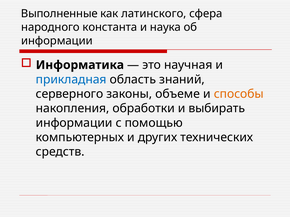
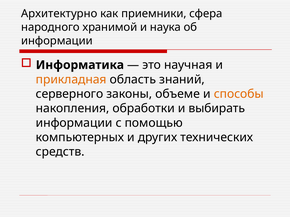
Выполненные: Выполненные -> Архитектурно (59, 14)
латинского: латинского -> приемники (154, 14)
константа: константа -> хранимой (110, 27)
прикладная colour: blue -> orange (71, 80)
